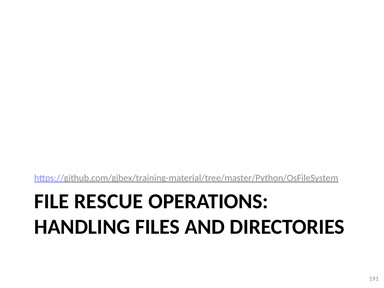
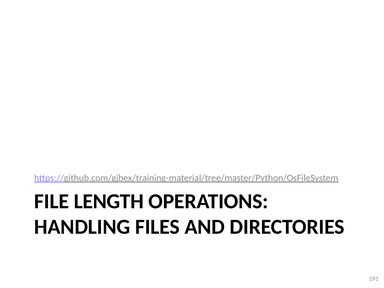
RESCUE: RESCUE -> LENGTH (109, 201)
